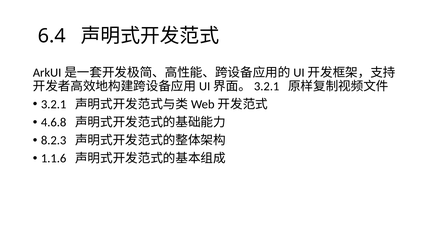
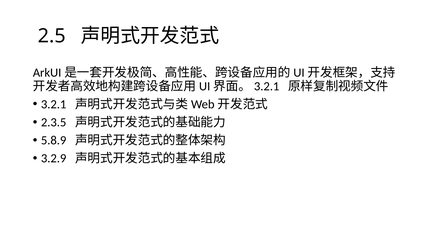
6.4: 6.4 -> 2.5 (52, 36)
4.6.8: 4.6.8 -> 2.3.5 (54, 123)
8.2.3: 8.2.3 -> 5.8.9 (54, 141)
1.1.6: 1.1.6 -> 3.2.9 (54, 159)
